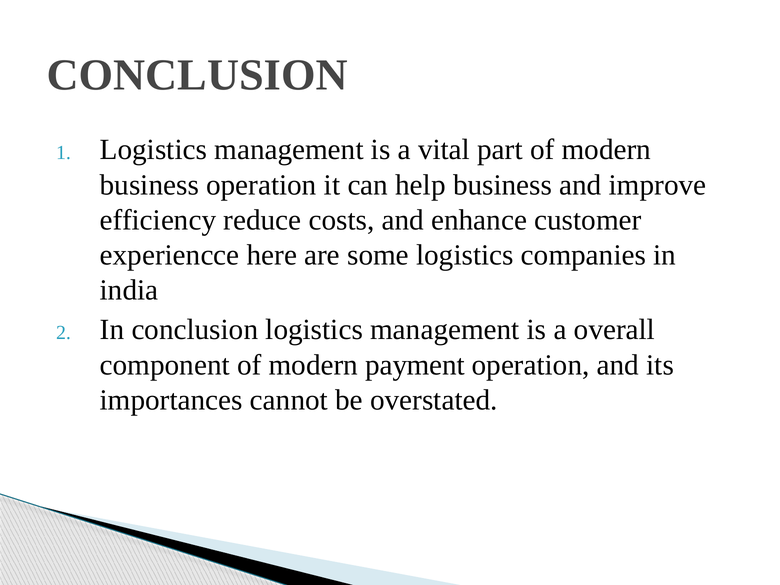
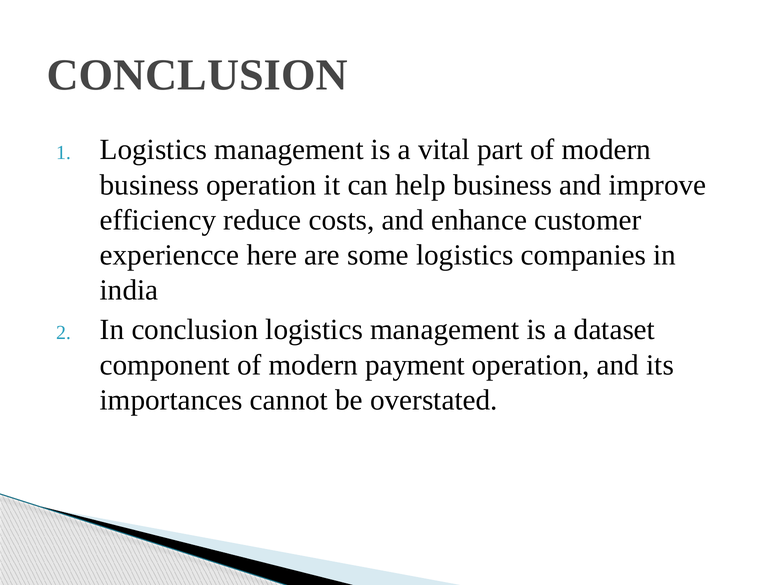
overall: overall -> dataset (614, 330)
